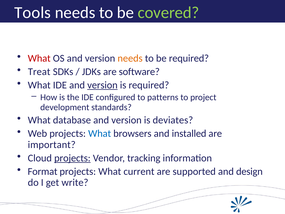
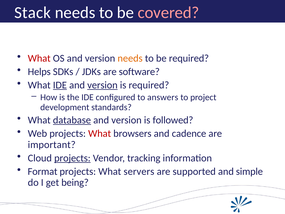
Tools: Tools -> Stack (33, 13)
covered colour: light green -> pink (169, 13)
Treat: Treat -> Helps (39, 72)
IDE underline: none -> present (60, 85)
patterns: patterns -> answers (163, 97)
database underline: none -> present (72, 120)
deviates: deviates -> followed (173, 120)
What colour: blue -> red (100, 133)
installed: installed -> cadence (189, 133)
current: current -> servers (139, 171)
design: design -> simple (249, 171)
write: write -> being (75, 182)
